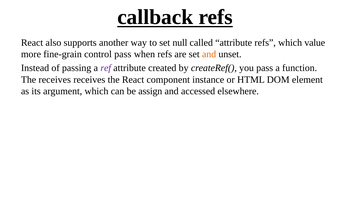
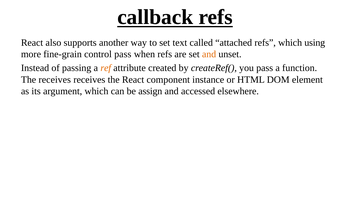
null: null -> text (180, 43)
called attribute: attribute -> attached (234, 43)
value: value -> using (315, 43)
ref colour: purple -> orange (106, 68)
